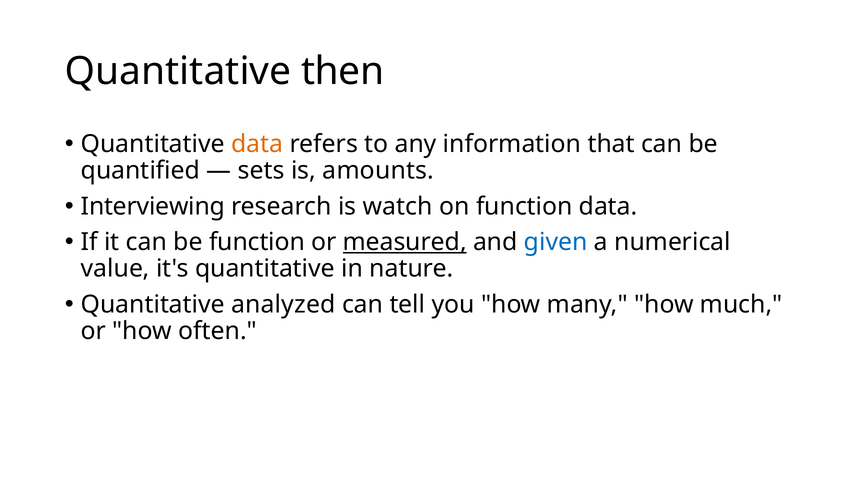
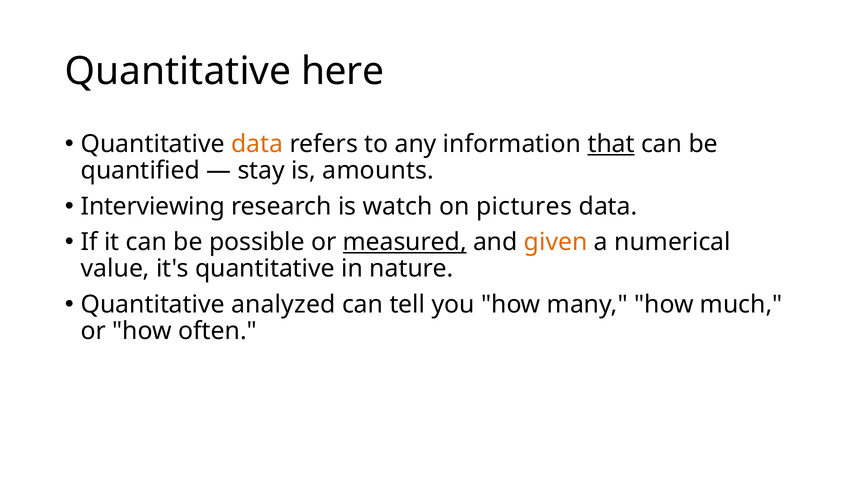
then: then -> here (343, 71)
that underline: none -> present (611, 144)
sets: sets -> stay (261, 171)
on function: function -> pictures (524, 206)
be function: function -> possible (257, 242)
given colour: blue -> orange (556, 242)
